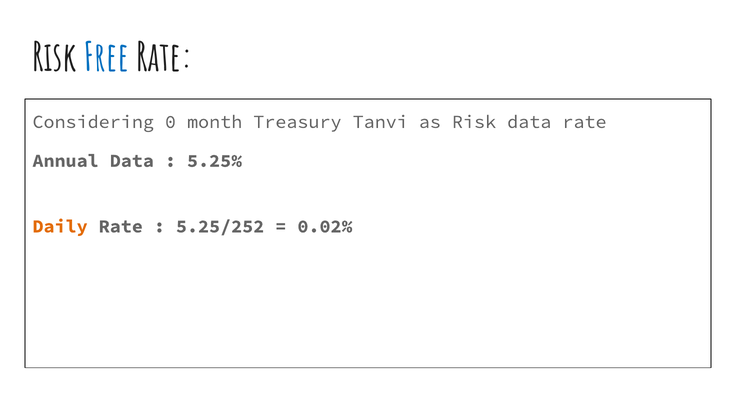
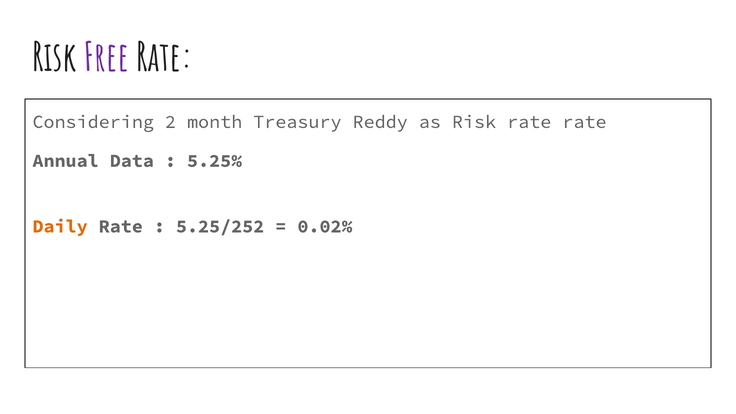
Free colour: blue -> purple (106, 58)
0: 0 -> 2 (170, 122)
Tanvi: Tanvi -> Reddy (380, 122)
Risk data: data -> rate (529, 122)
